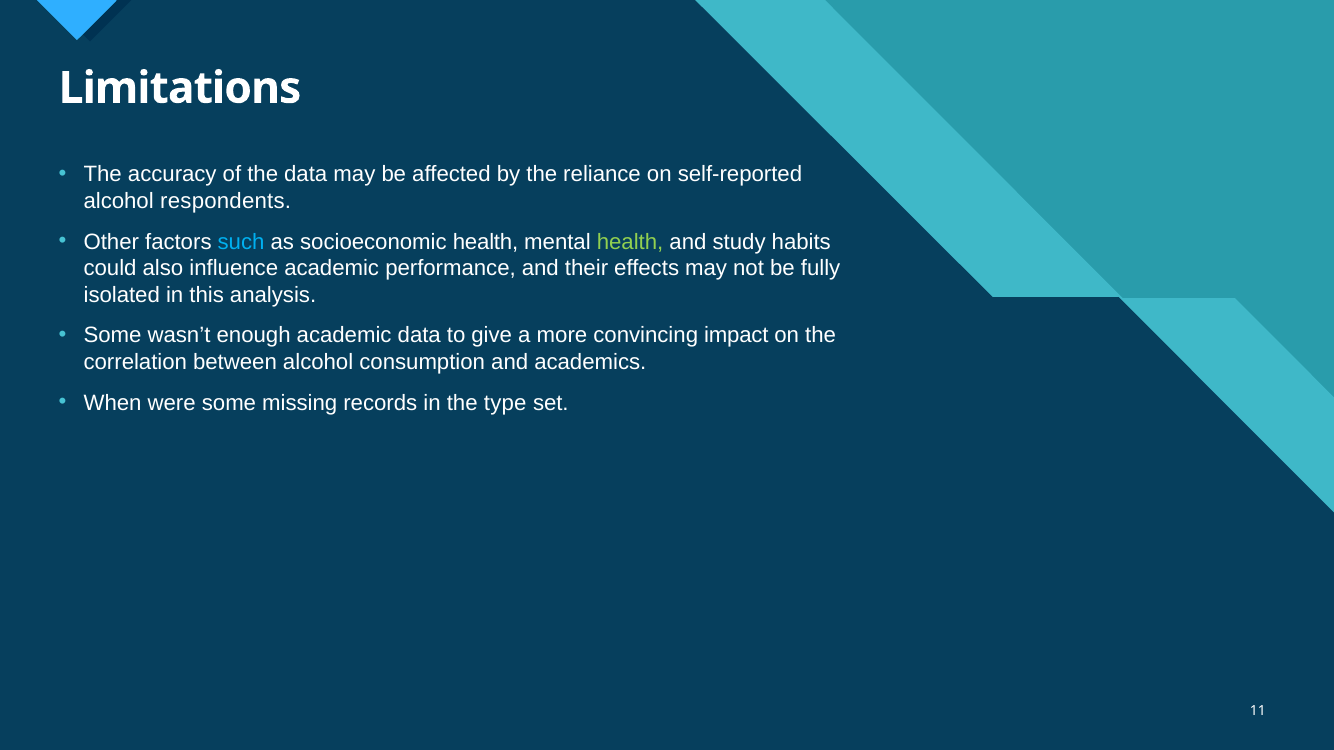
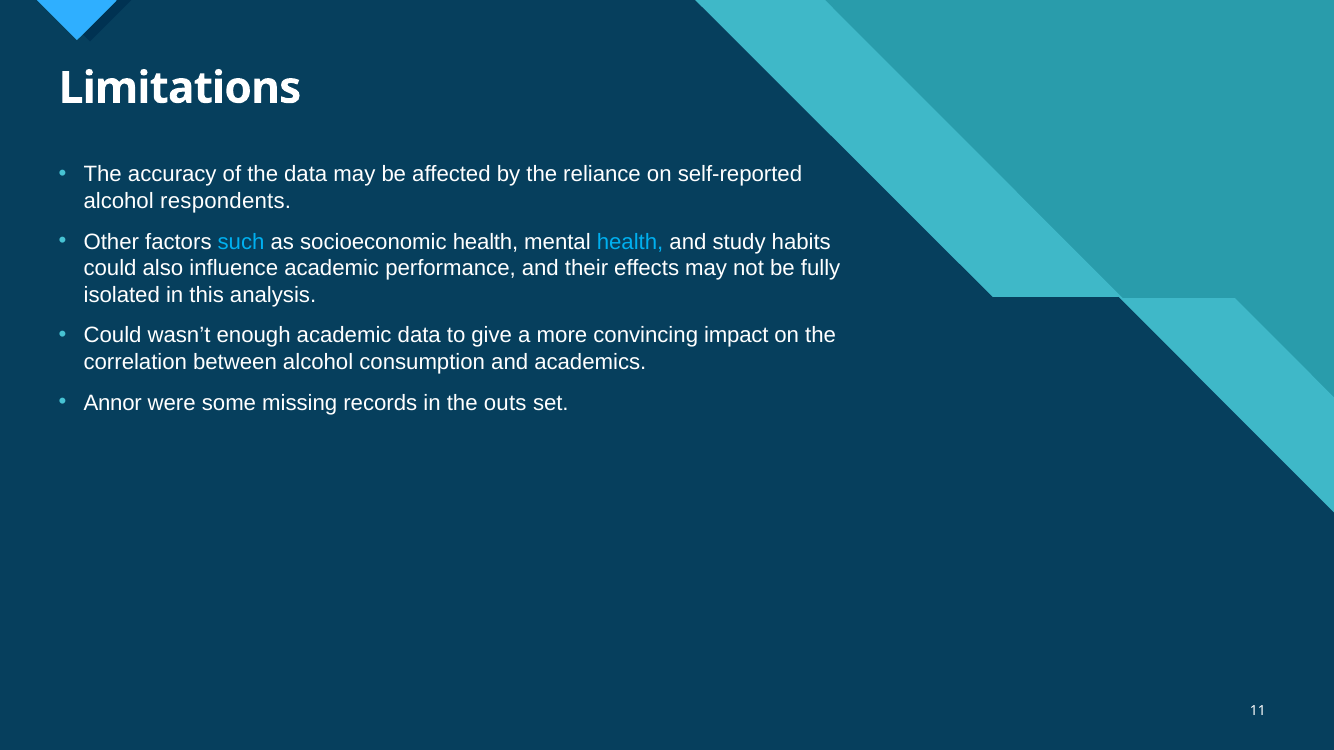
health colour: light green -> light blue (630, 242)
Some: Some -> Could (113, 336)
When: When -> Annor (113, 403)
type: type -> outs (505, 403)
